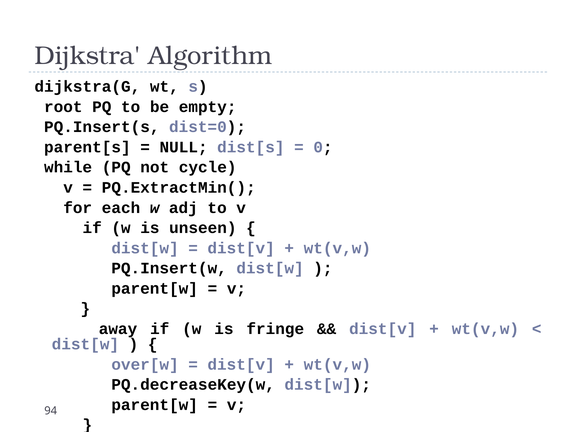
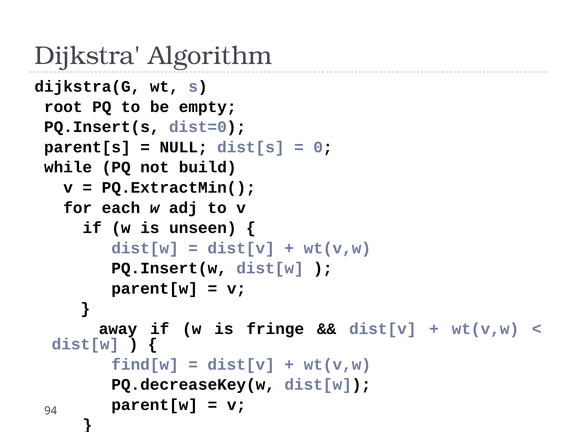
cycle: cycle -> build (208, 167)
over[w: over[w -> find[w (145, 364)
